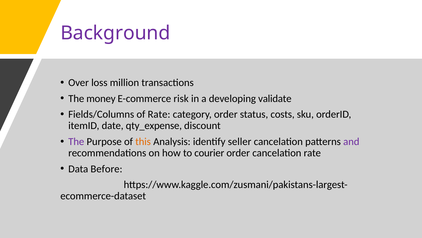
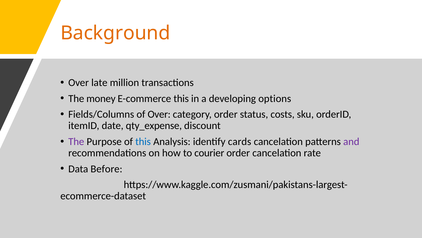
Background colour: purple -> orange (115, 33)
loss: loss -> late (99, 83)
E-commerce risk: risk -> this (181, 98)
validate: validate -> options (275, 98)
of Rate: Rate -> Over (159, 114)
this colour: orange -> blue (143, 141)
seller: seller -> cards (240, 141)
